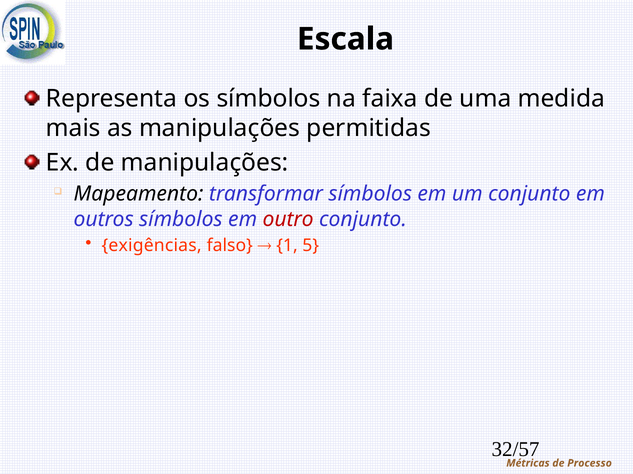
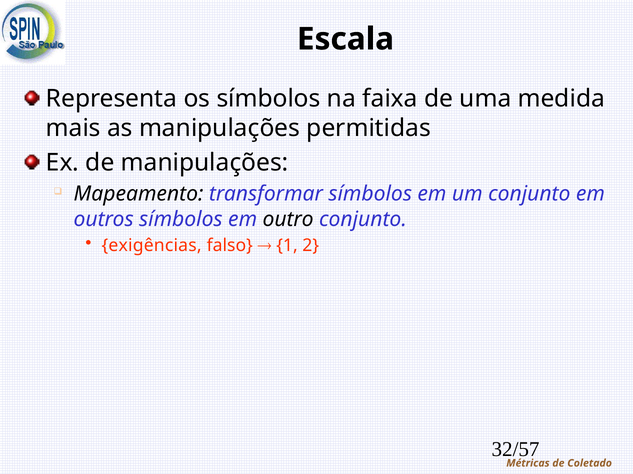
outro colour: red -> black (288, 220)
5: 5 -> 2 (311, 246)
Processo: Processo -> Coletado (590, 464)
